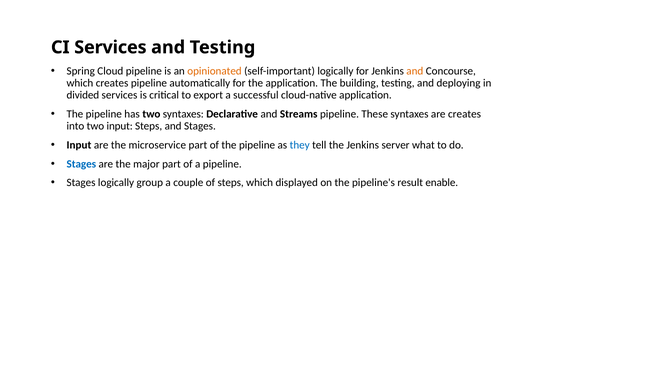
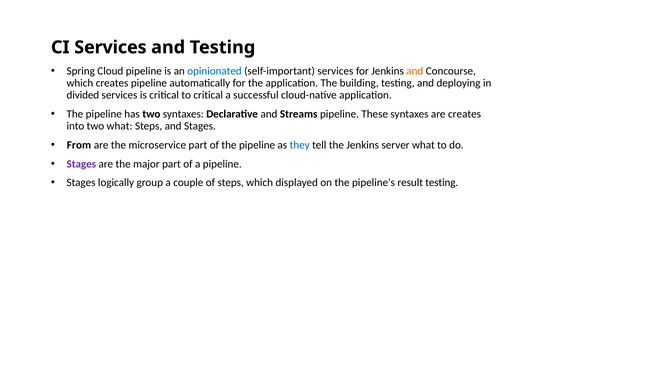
opinionated colour: orange -> blue (215, 71)
self-important logically: logically -> services (335, 71)
to export: export -> critical (208, 95)
two input: input -> what (120, 126)
Input: Input -> From (79, 145)
Stages colour: blue -> purple (81, 164)
result enable: enable -> testing (442, 183)
